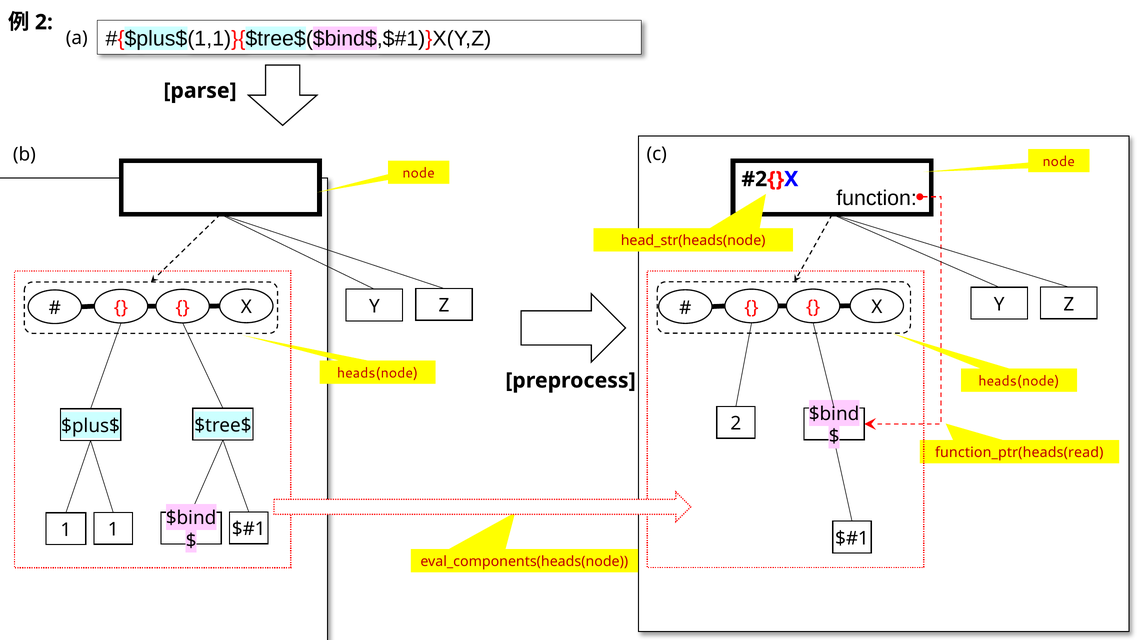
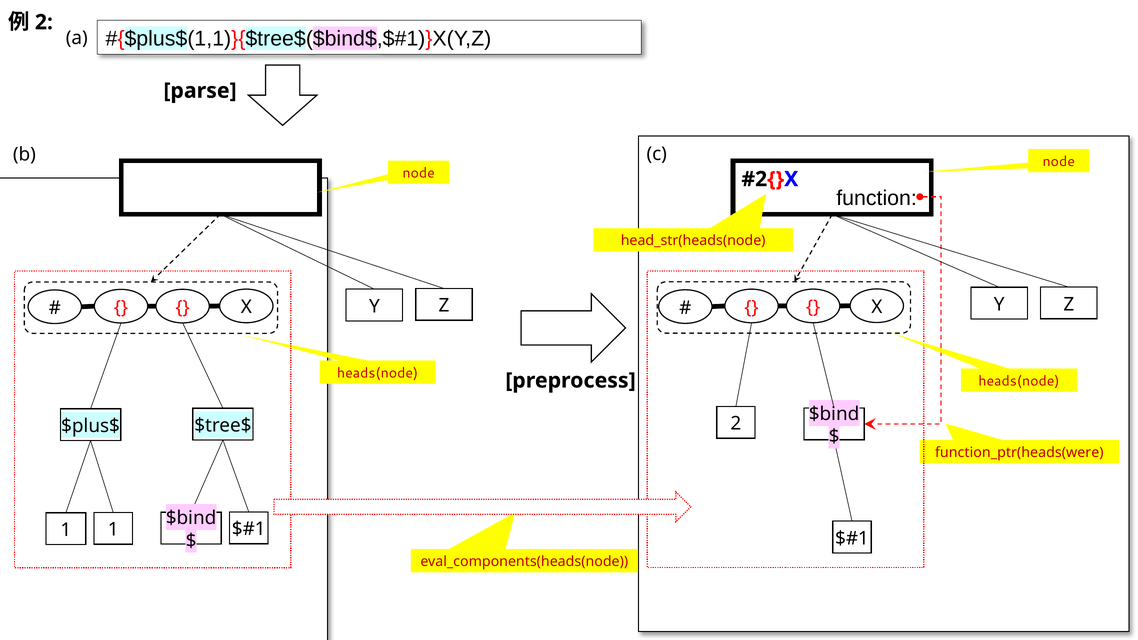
function_ptr(heads(read: function_ptr(heads(read -> function_ptr(heads(were (1019, 453)
